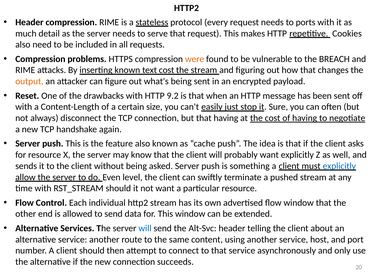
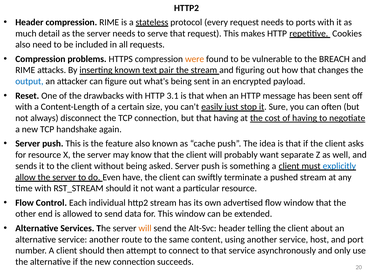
text cost: cost -> pair (166, 70)
output colour: orange -> blue (29, 81)
9.2: 9.2 -> 3.1 (173, 96)
want explicitly: explicitly -> separate (297, 155)
level: level -> have (133, 177)
will colour: blue -> orange (145, 228)
